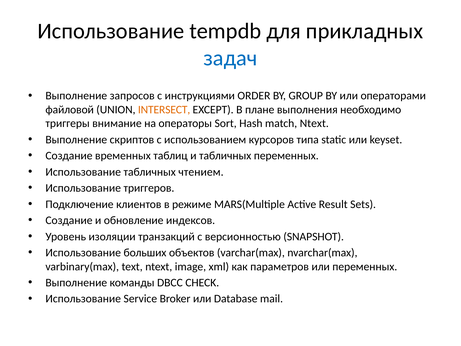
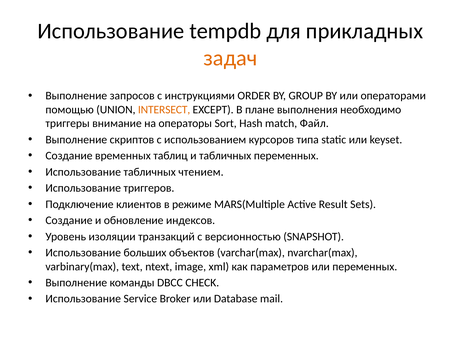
задач colour: blue -> orange (230, 58)
файловой: файловой -> помощью (70, 110)
match Ntext: Ntext -> Файл (314, 123)
